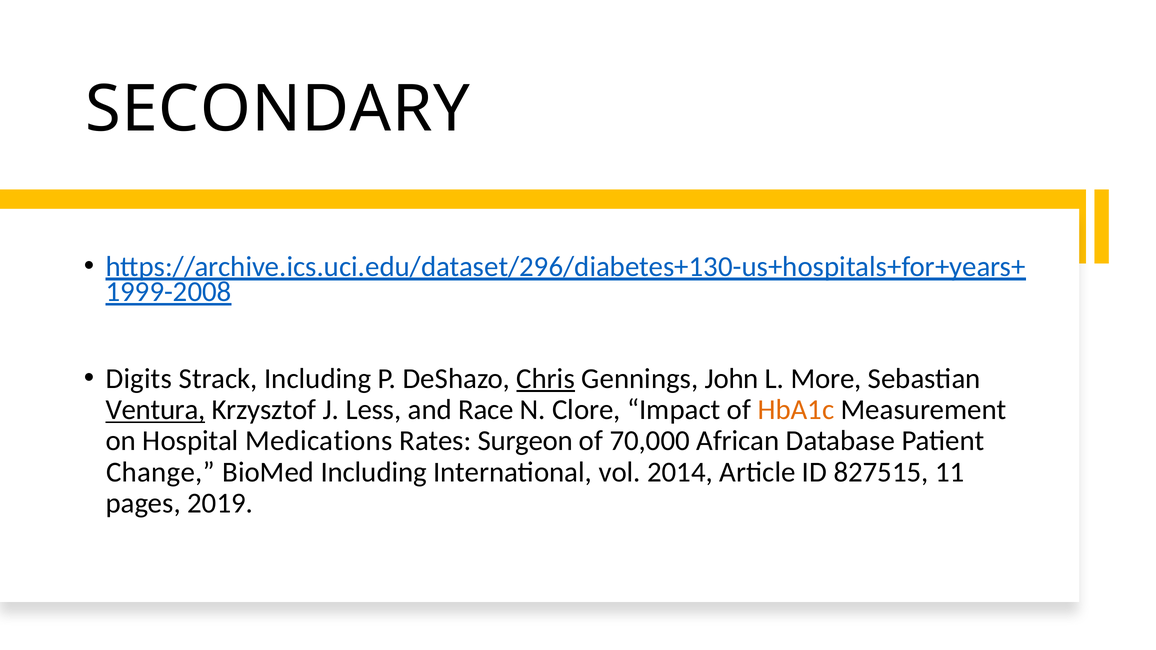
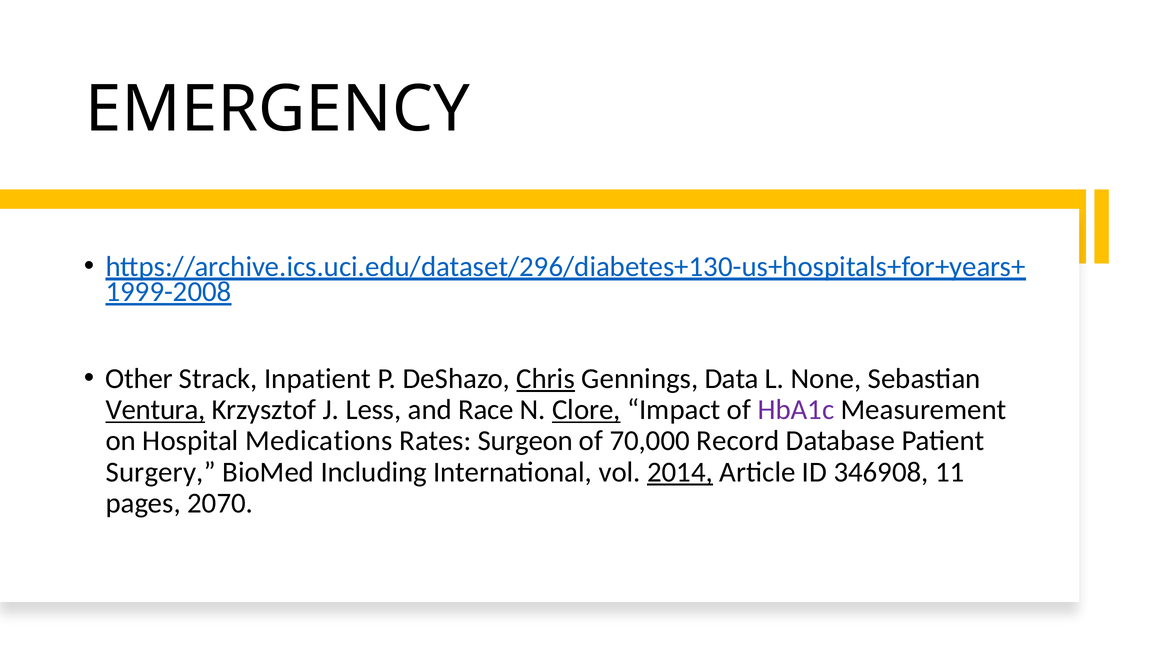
SECONDARY: SECONDARY -> EMERGENCY (278, 110)
Digits: Digits -> Other (139, 379)
Strack Including: Including -> Inpatient (318, 379)
John: John -> Data (732, 379)
More: More -> None (826, 379)
Clore underline: none -> present (586, 410)
HbA1c colour: orange -> purple (796, 410)
African: African -> Record (738, 441)
Change: Change -> Surgery (161, 472)
2014 underline: none -> present (680, 472)
827515: 827515 -> 346908 (881, 472)
2019: 2019 -> 2070 (220, 503)
